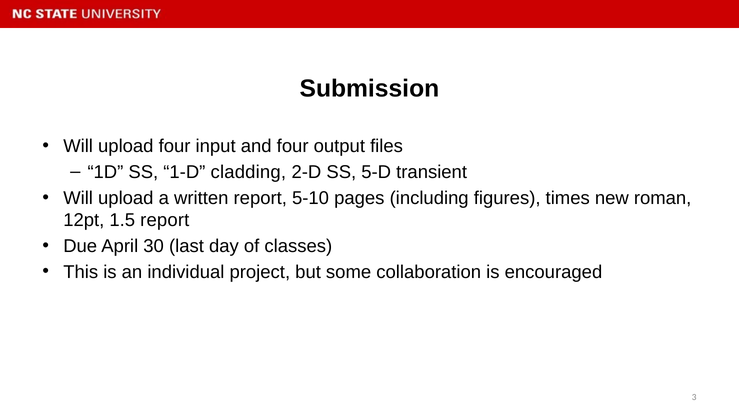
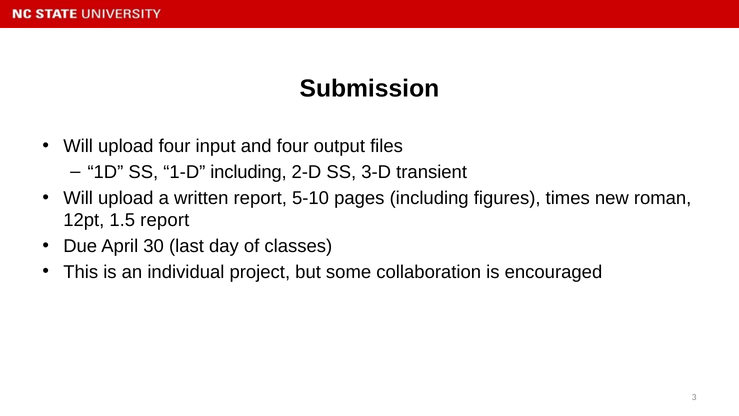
1-D cladding: cladding -> including (249, 172)
5-D: 5-D -> 3-D (376, 172)
